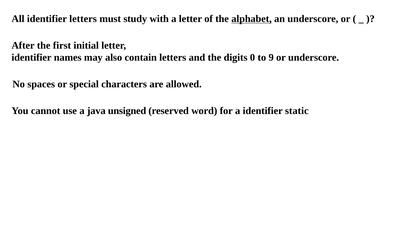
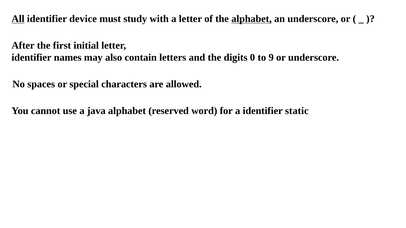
All underline: none -> present (18, 19)
identifier letters: letters -> device (83, 19)
java unsigned: unsigned -> alphabet (127, 111)
